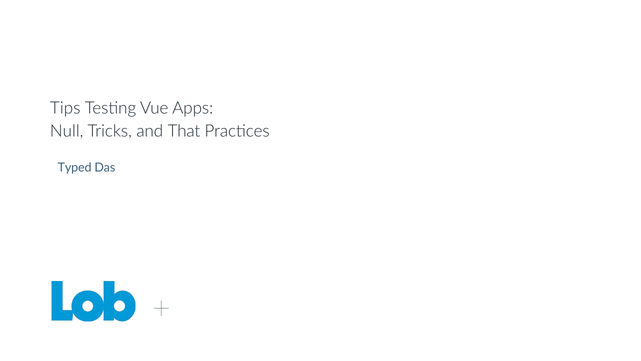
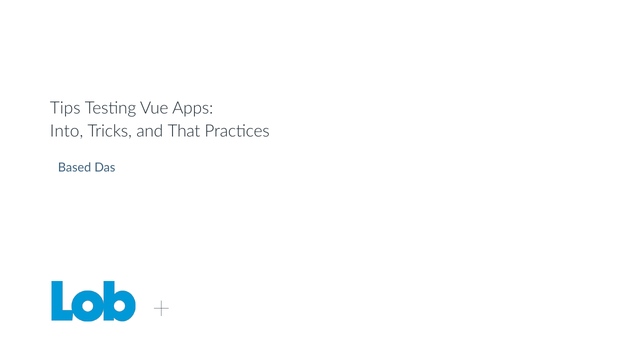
Null: Null -> Into (67, 131)
Typed: Typed -> Based (75, 167)
